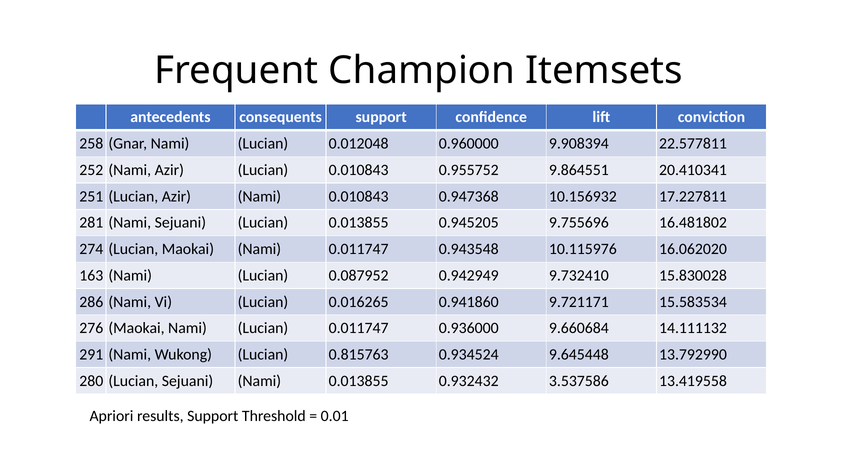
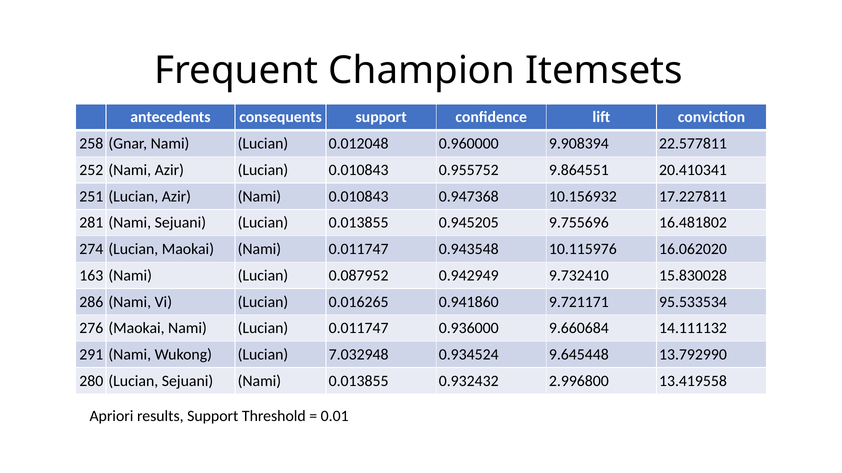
15.583534: 15.583534 -> 95.533534 (693, 302)
0.815763: 0.815763 -> 7.032948 (359, 355)
3.537586: 3.537586 -> 2.996800 (579, 381)
